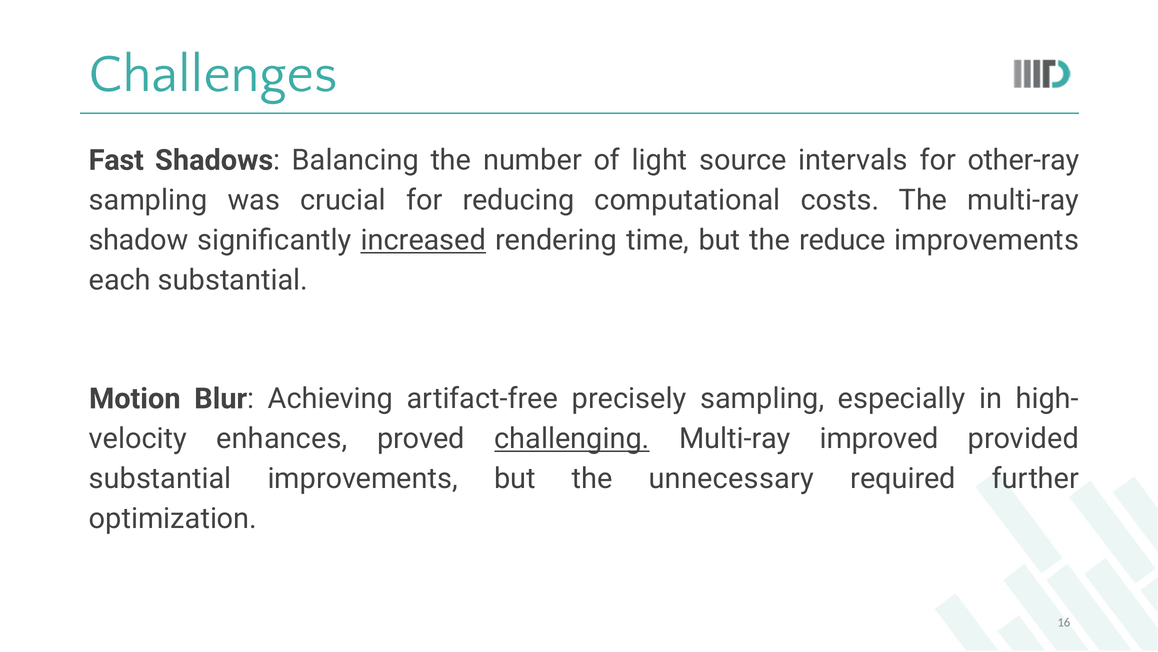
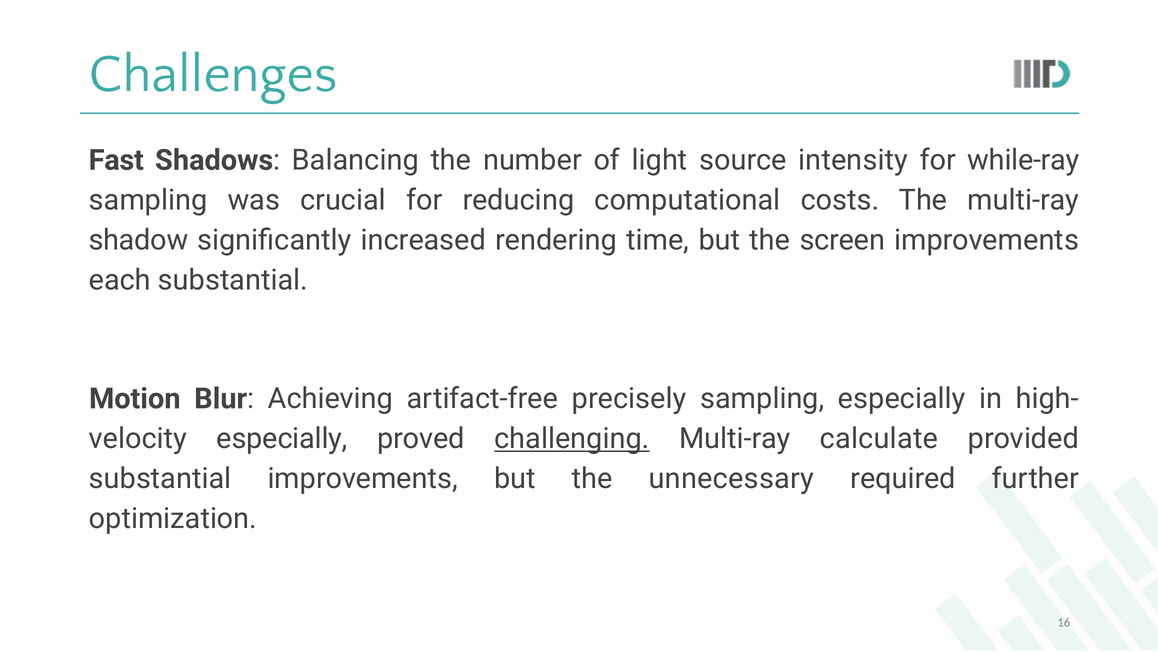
intervals: intervals -> intensity (853, 160)
other-ray: other-ray -> while-ray (1023, 160)
increased underline: present -> none (423, 240)
reduce: reduce -> screen (842, 240)
enhances: enhances -> especially (282, 438)
improved: improved -> calculate (879, 438)
